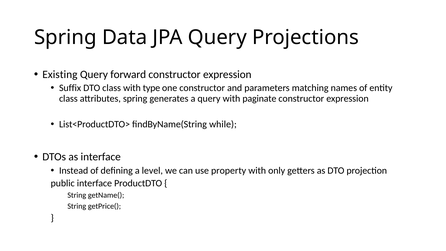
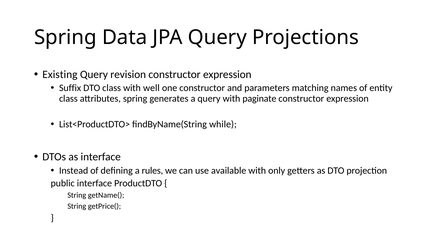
forward: forward -> revision (128, 74)
type: type -> well (151, 88)
level: level -> rules (152, 170)
property: property -> available (229, 170)
